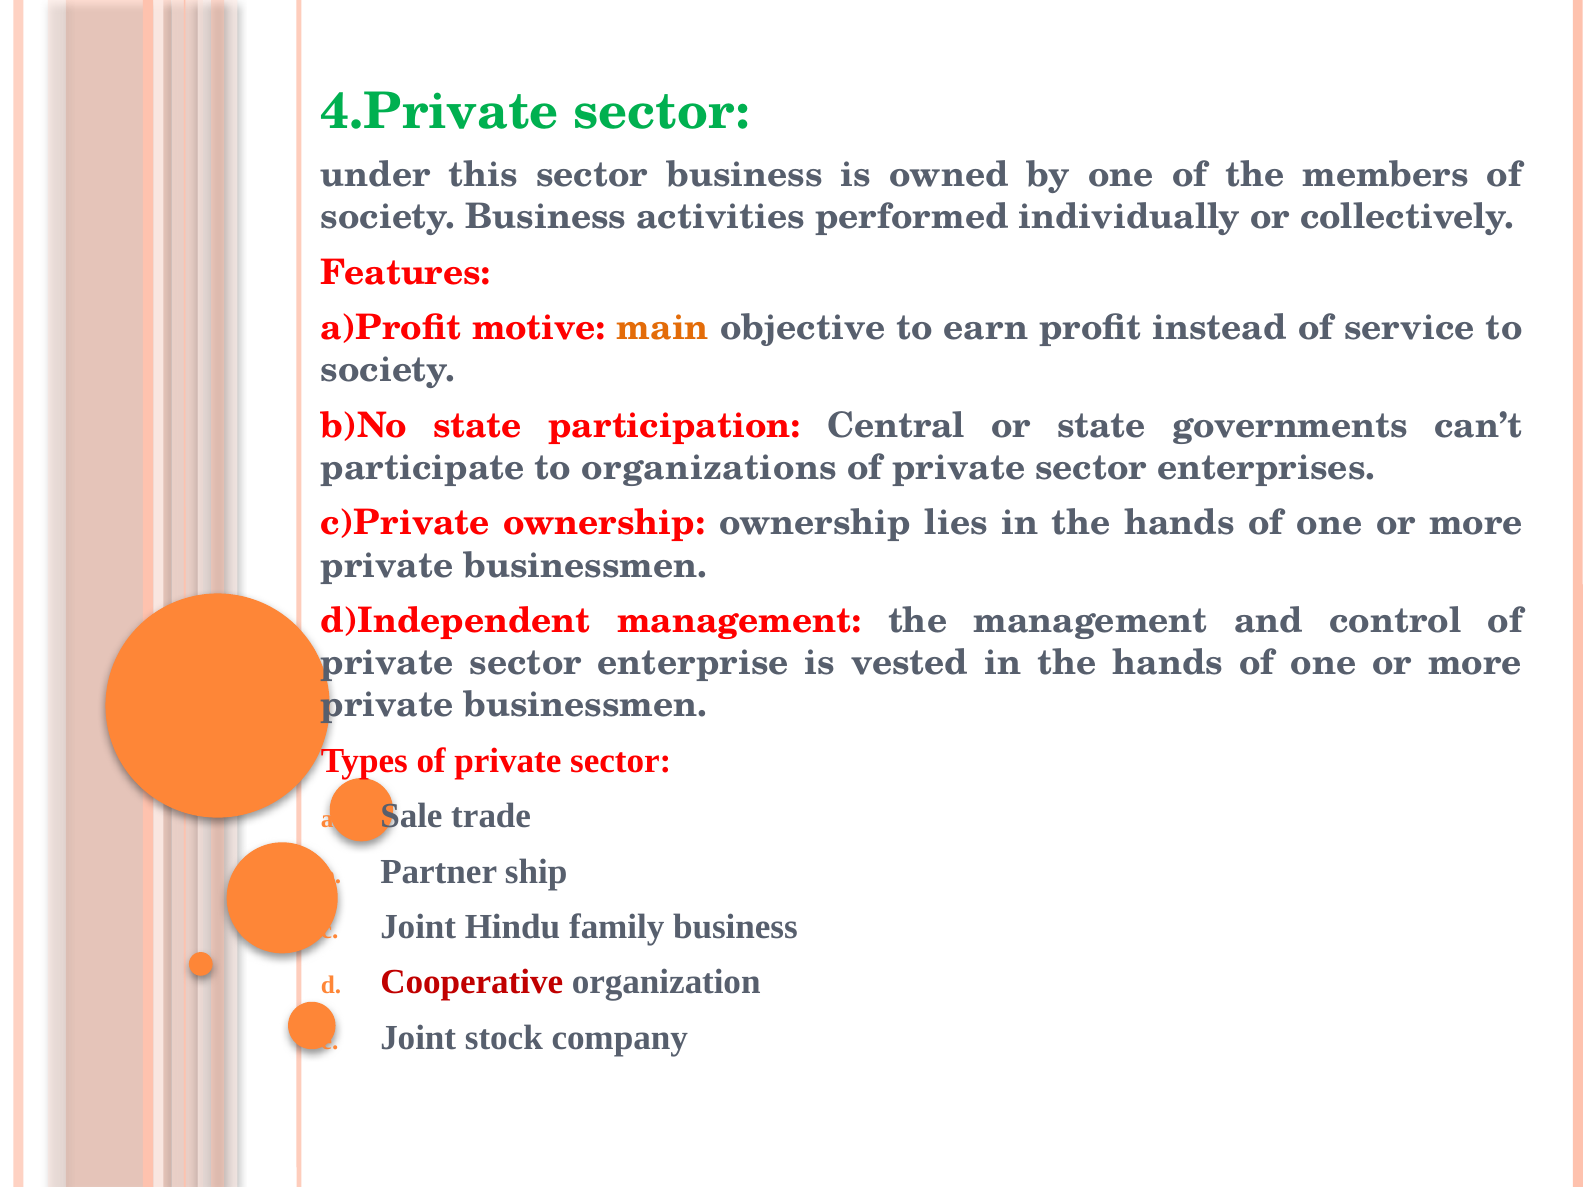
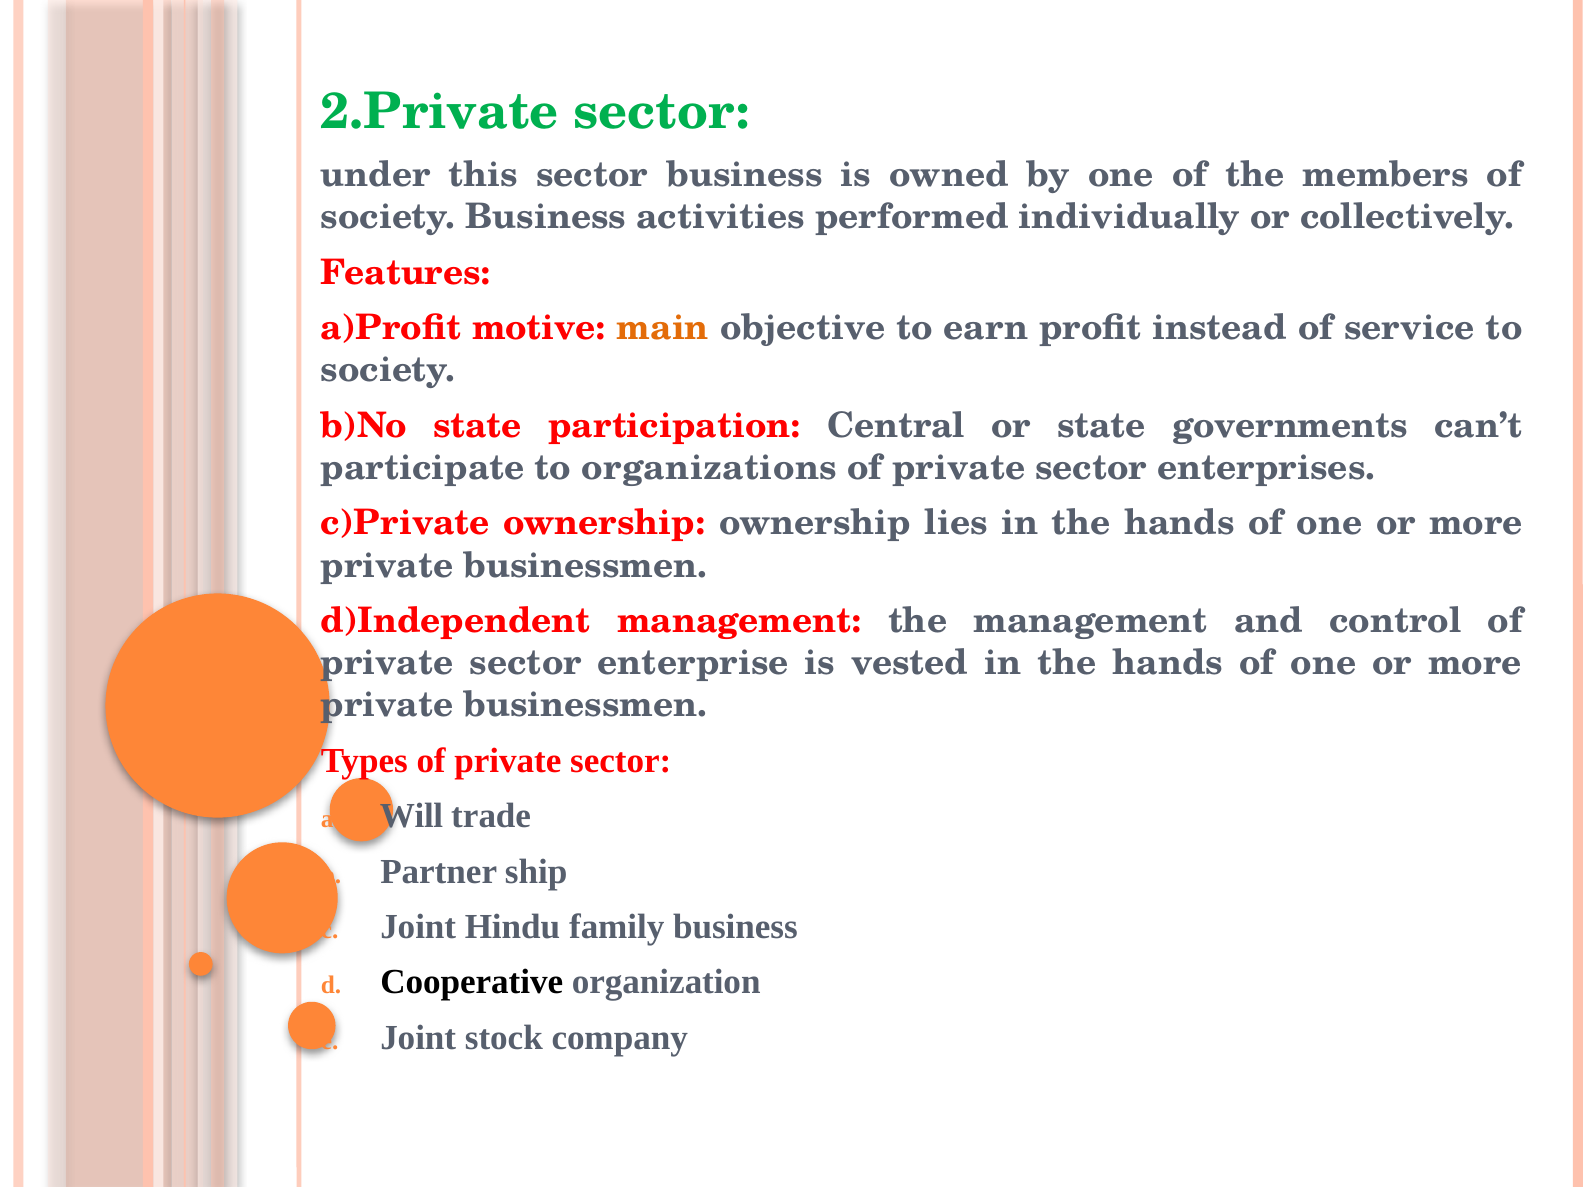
4.Private: 4.Private -> 2.Private (440, 112)
Sale: Sale -> Will (412, 816)
Cooperative colour: red -> black (472, 982)
